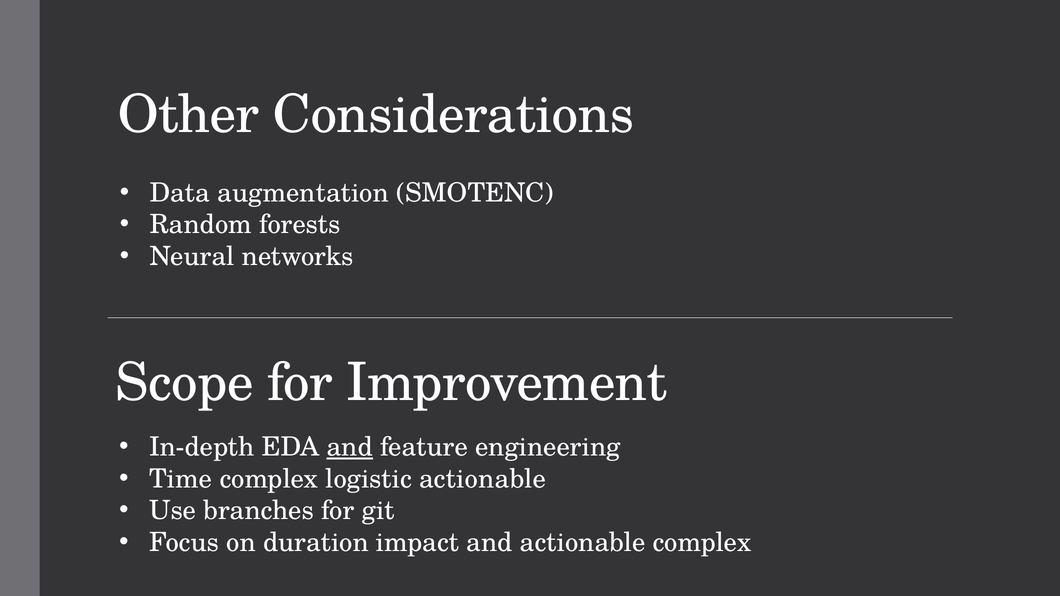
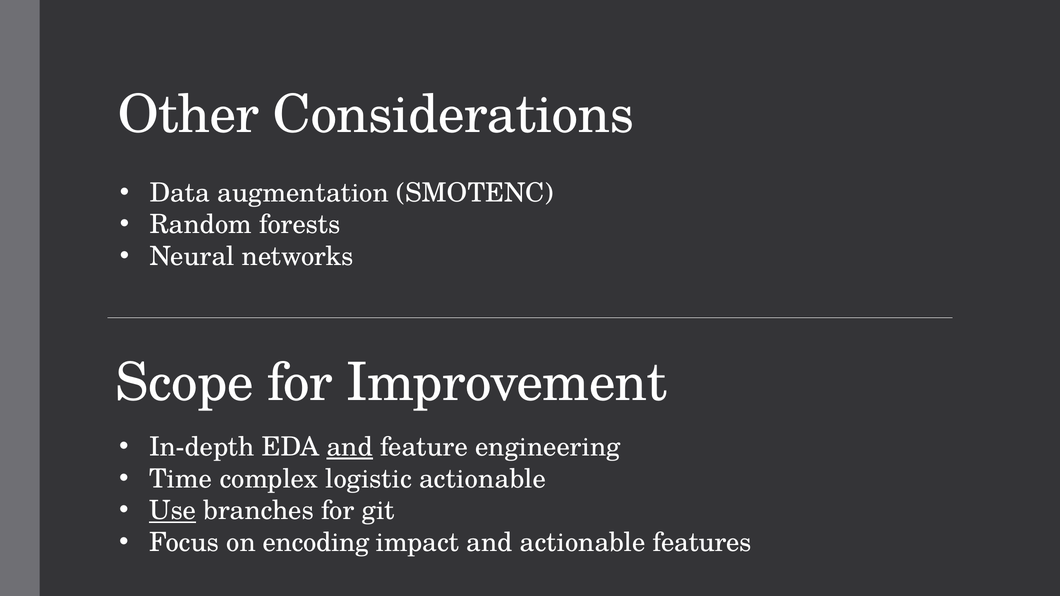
Use underline: none -> present (173, 511)
duration: duration -> encoding (316, 543)
actionable complex: complex -> features (702, 543)
